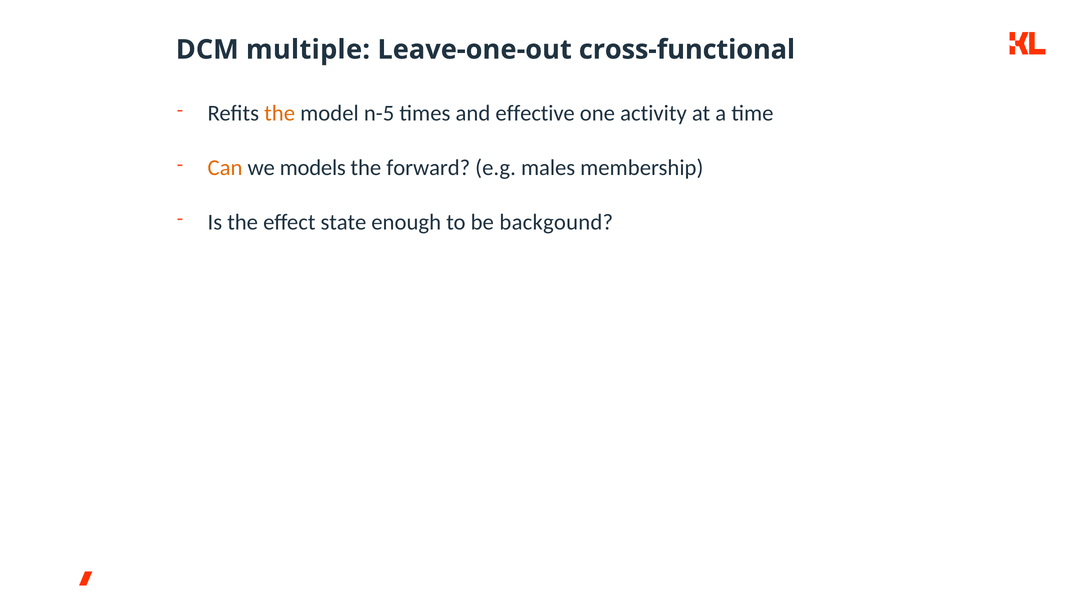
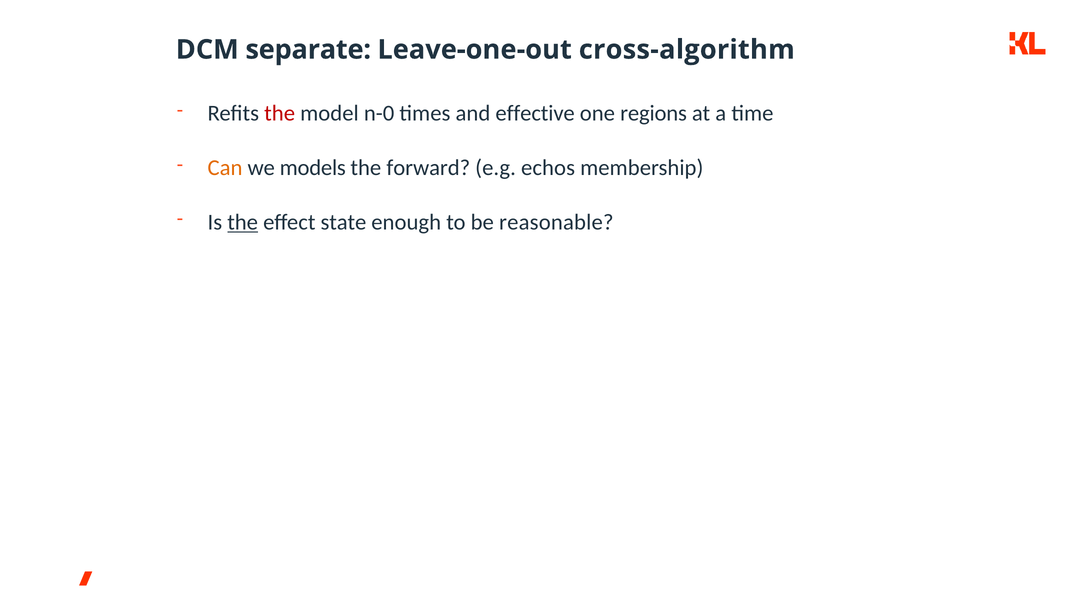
multiple: multiple -> separate (308, 50)
cross-functional: cross-functional -> cross-algorithm (687, 50)
the colour: orange -> red (280, 114)
n-5: n-5 -> n-0 (379, 114)
activity: activity -> regions (654, 114)
males: males -> echos (548, 168)
the underline: none -> present (243, 223)
backgound: backgound -> reasonable (556, 223)
